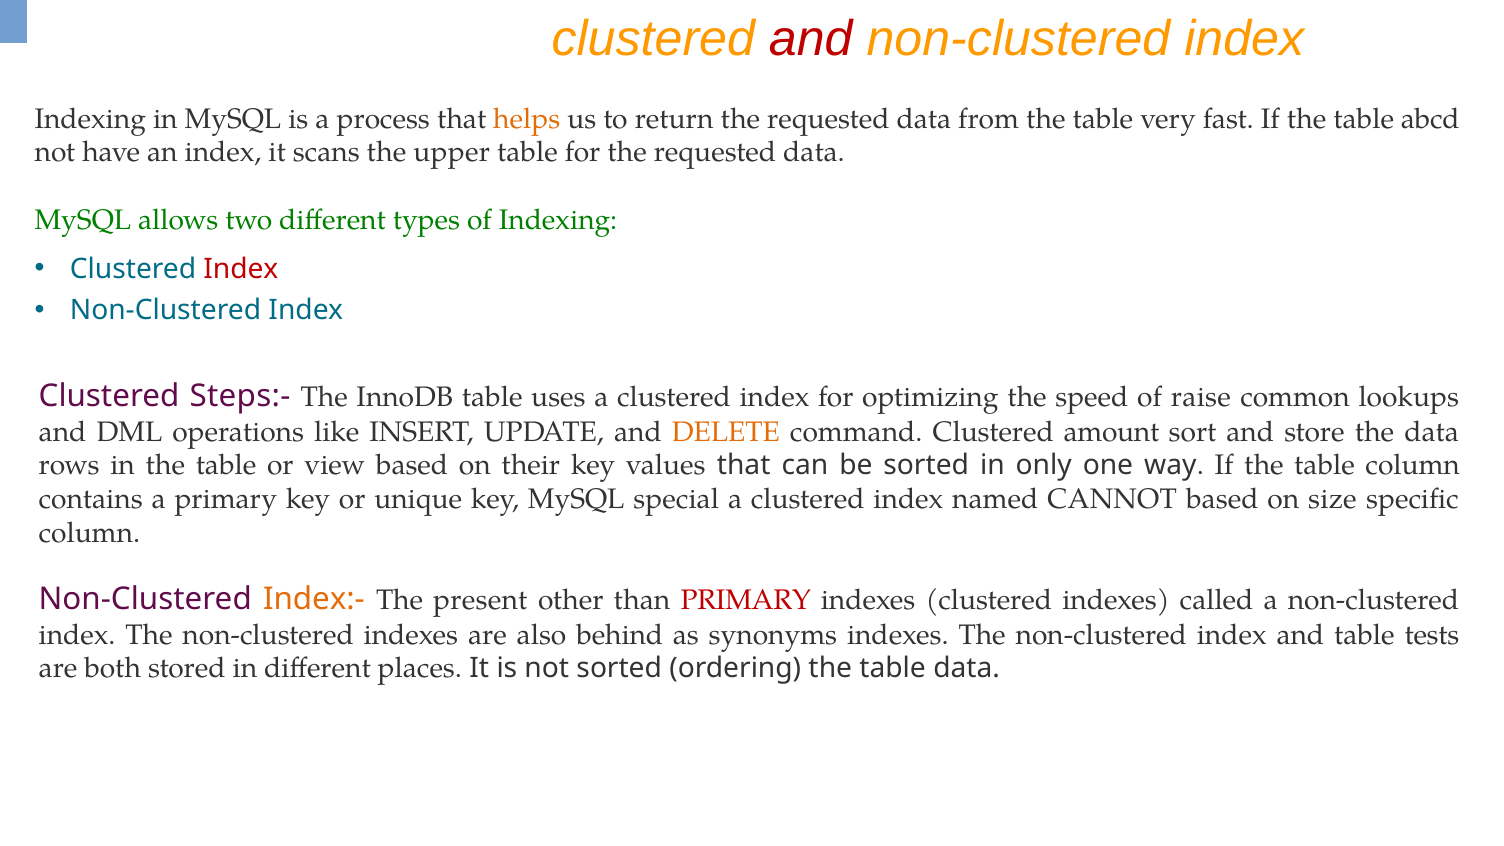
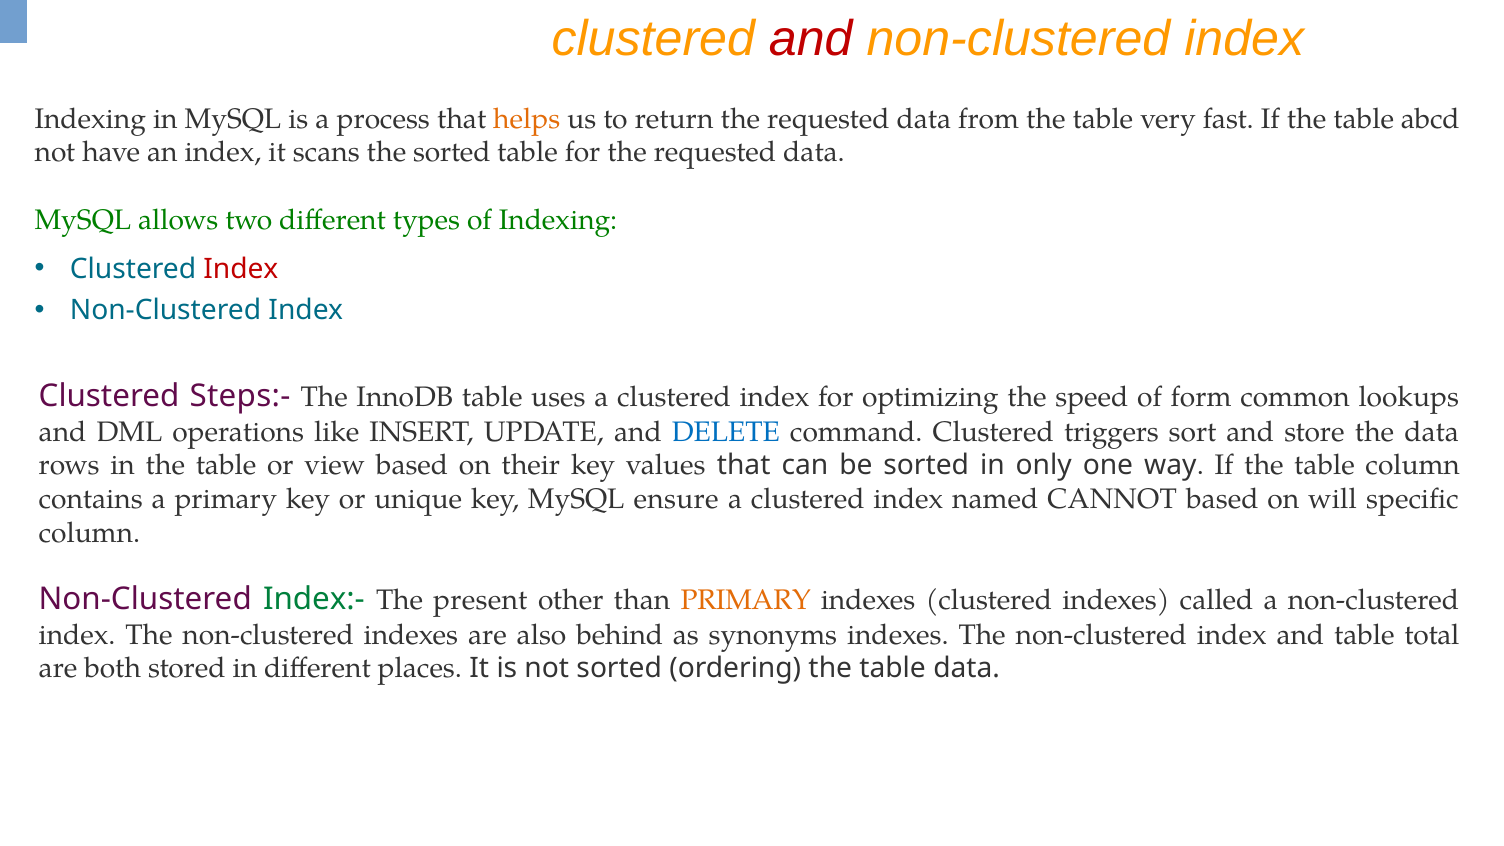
the upper: upper -> sorted (452, 153)
raise: raise -> form (1201, 397)
DELETE colour: orange -> blue (726, 432)
amount: amount -> triggers (1111, 432)
special: special -> ensure (676, 499)
size: size -> will (1332, 499)
Index:- colour: orange -> green (314, 599)
PRIMARY colour: red -> orange (746, 600)
tests: tests -> total (1432, 635)
